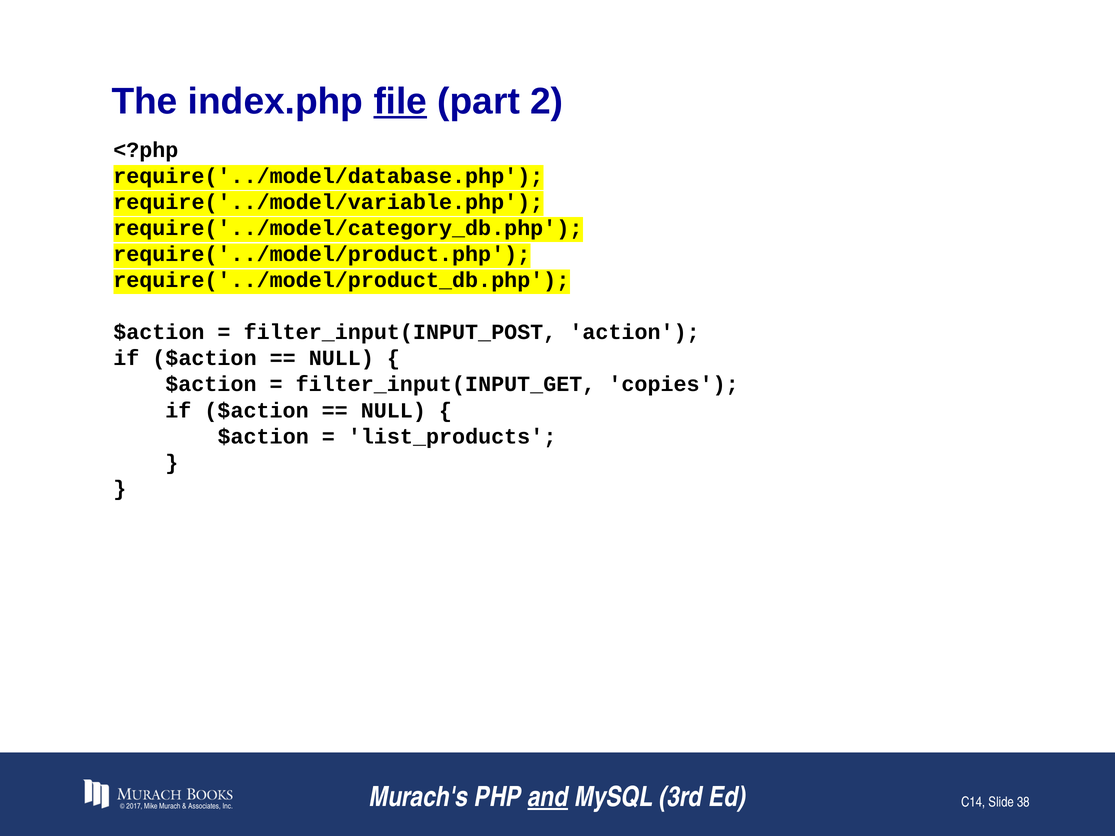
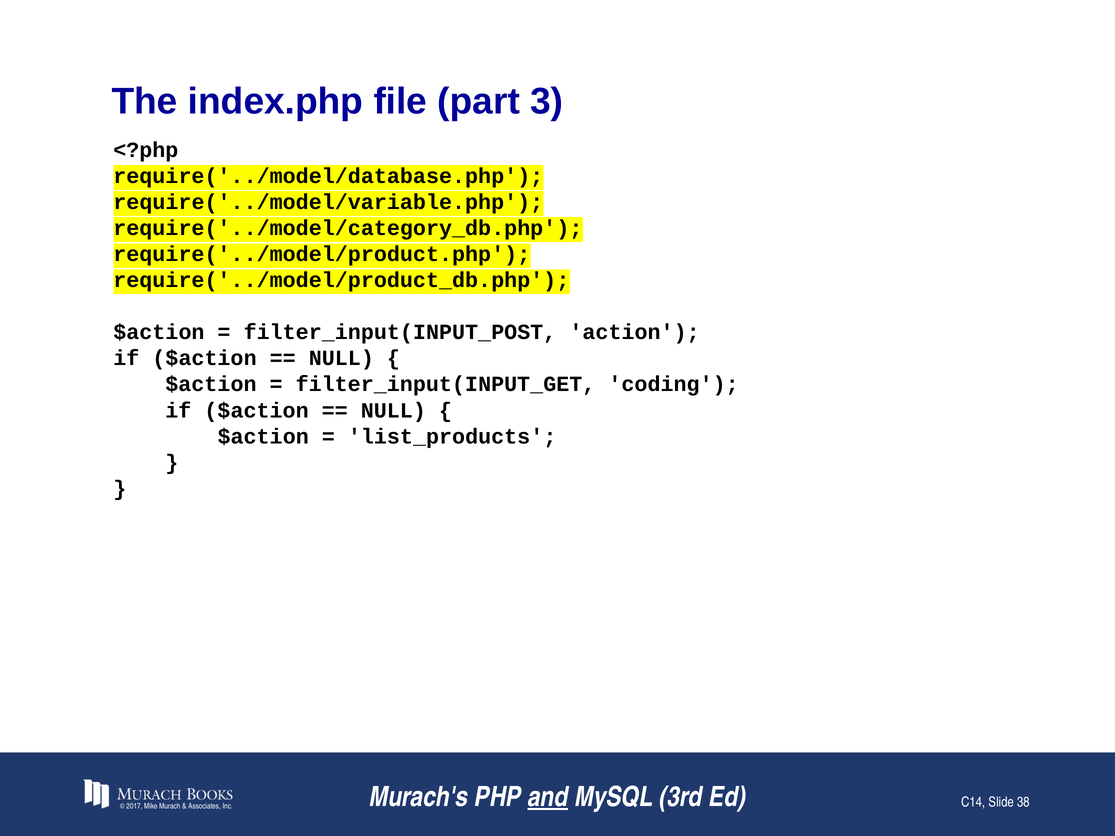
file underline: present -> none (400, 101)
2: 2 -> 3 (547, 101)
copies: copies -> coding (674, 384)
